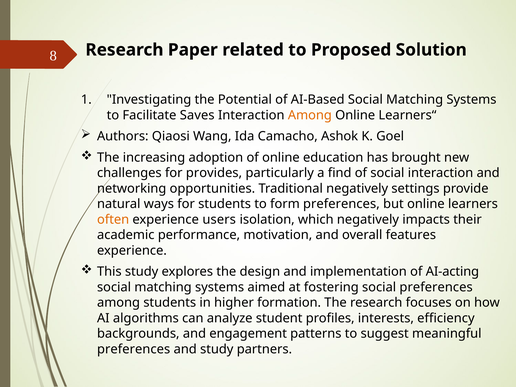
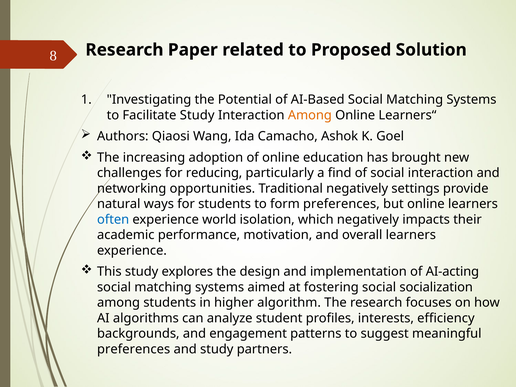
Facilitate Saves: Saves -> Study (197, 115)
provides: provides -> reducing (214, 173)
often colour: orange -> blue (113, 220)
users: users -> world (219, 220)
overall features: features -> learners (411, 235)
social preferences: preferences -> socialization (436, 287)
formation: formation -> algorithm (289, 303)
